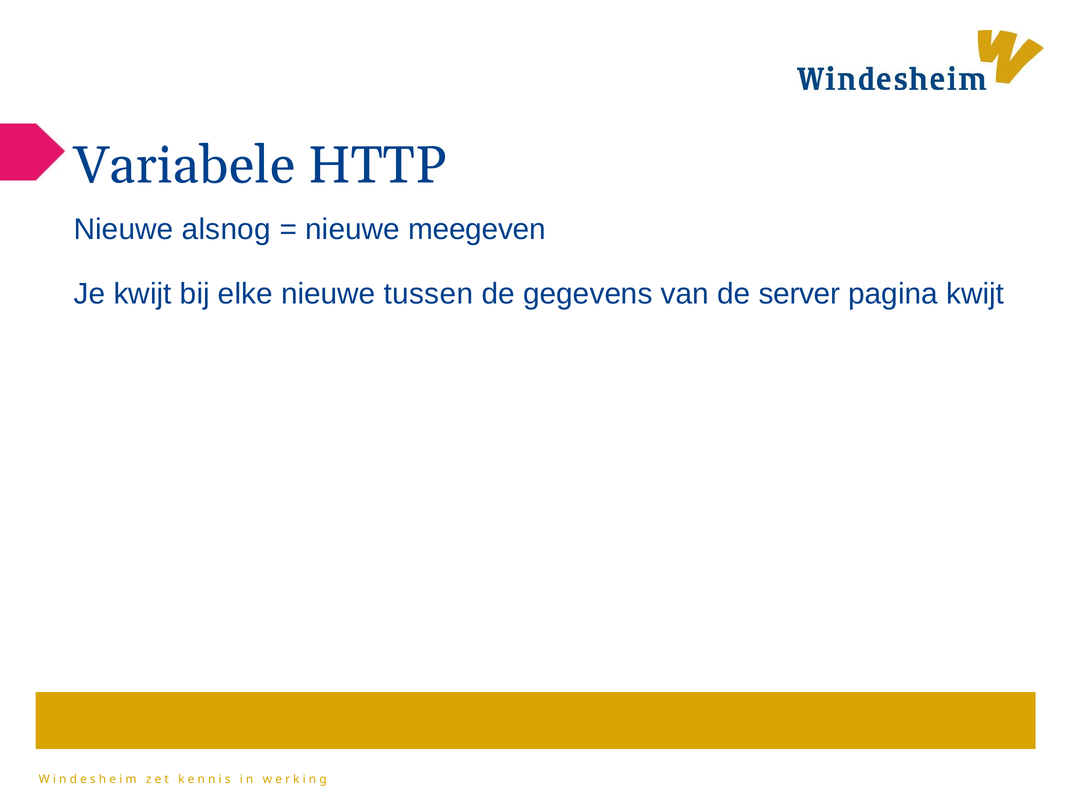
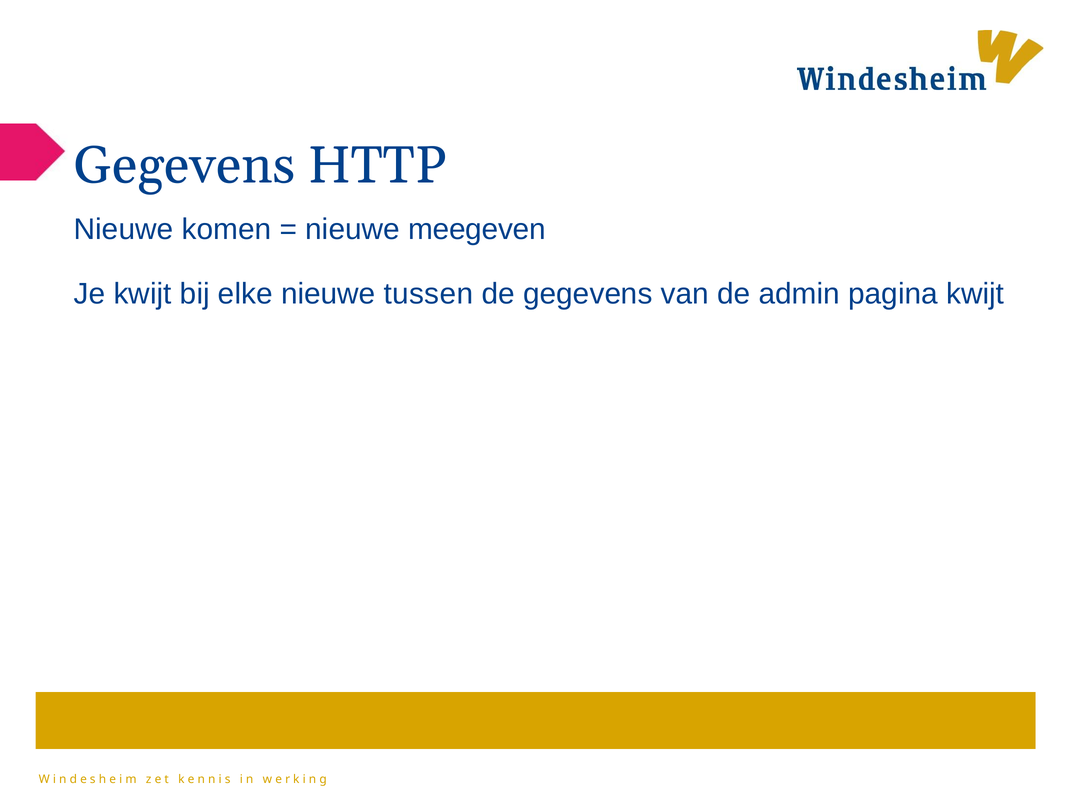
Variabele: Variabele -> Gegevens (185, 165)
alsnog: alsnog -> komen (226, 229)
server: server -> admin (799, 294)
